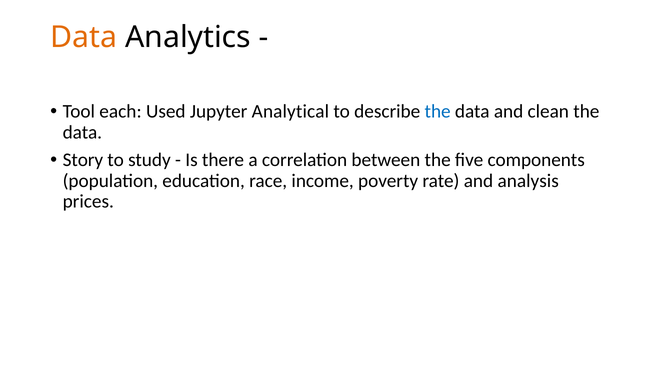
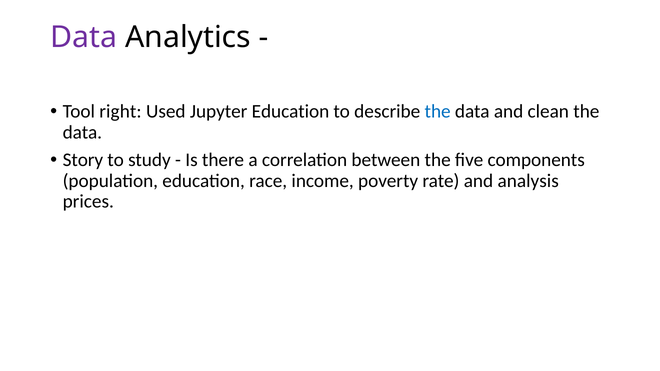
Data colour: orange -> purple (84, 37)
each: each -> right (120, 112)
Jupyter Analytical: Analytical -> Education (290, 112)
